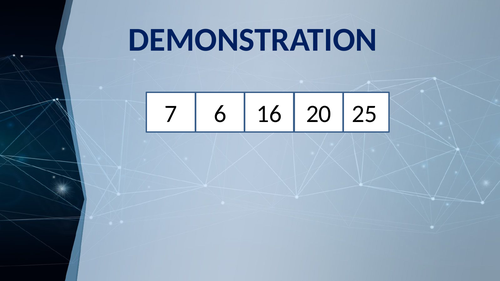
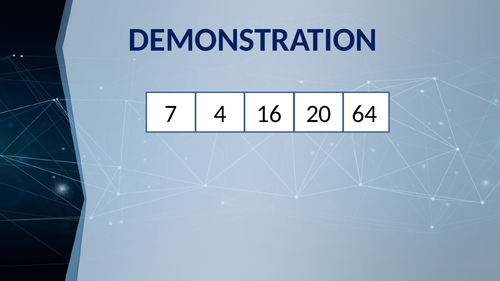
6: 6 -> 4 (220, 114)
25: 25 -> 64 (365, 114)
